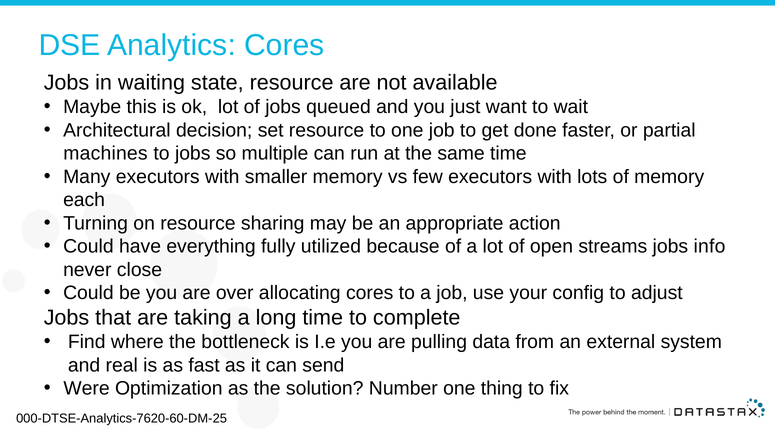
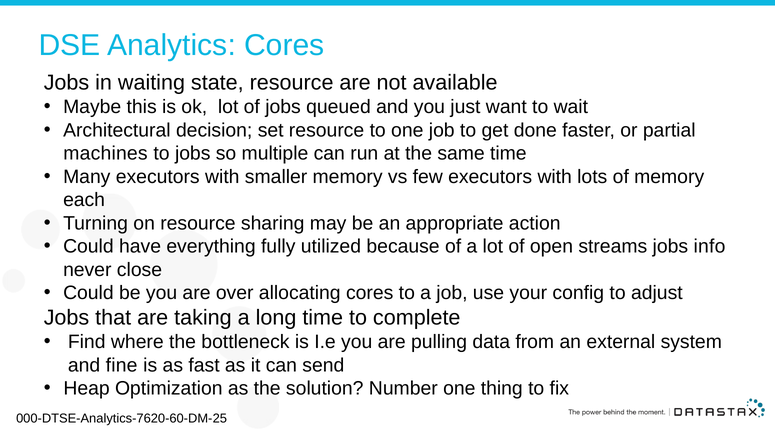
real: real -> fine (122, 365)
Were: Were -> Heap (87, 388)
